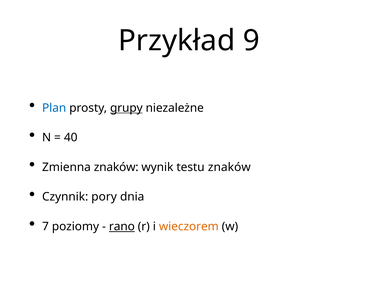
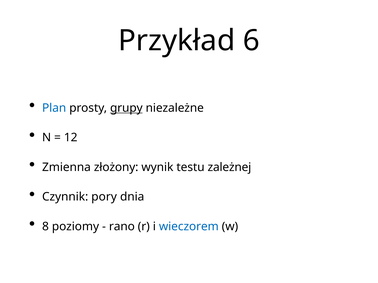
9: 9 -> 6 (251, 41)
40: 40 -> 12 (71, 138)
Zmienna znaków: znaków -> złożony (116, 167)
testu znaków: znaków -> zależnej (229, 167)
7: 7 -> 8 (45, 227)
rano underline: present -> none (122, 227)
wieczorem colour: orange -> blue (189, 227)
